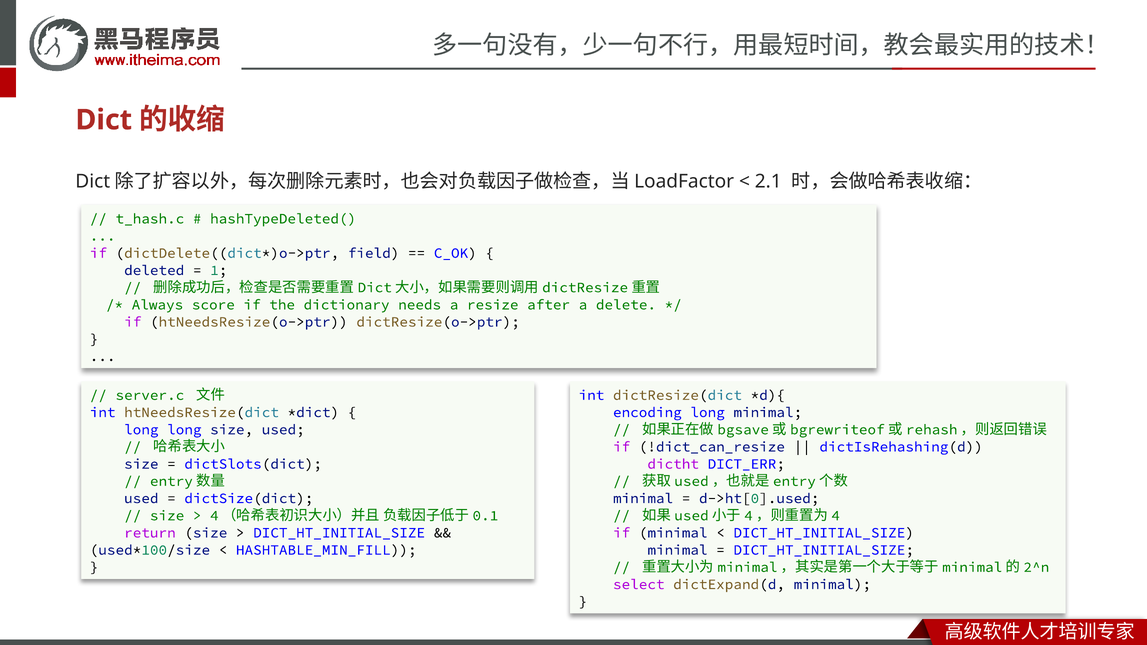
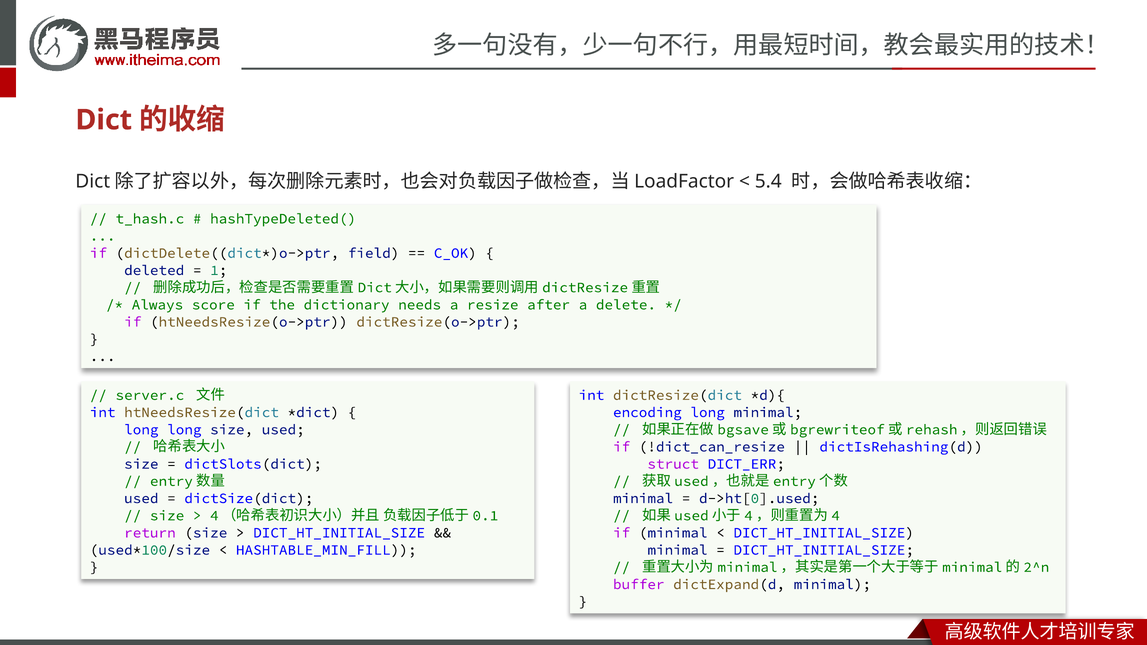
2.1: 2.1 -> 5.4 (768, 181)
dictht: dictht -> struct (673, 464)
select: select -> buffer (639, 585)
